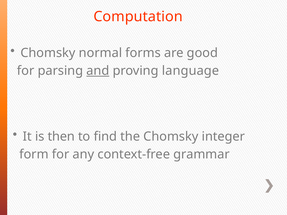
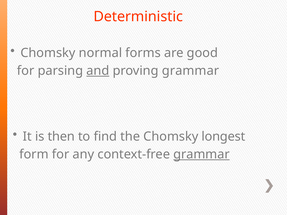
Computation: Computation -> Deterministic (138, 17)
proving language: language -> grammar (191, 71)
integer: integer -> longest (223, 137)
grammar underline: none -> present (202, 155)
